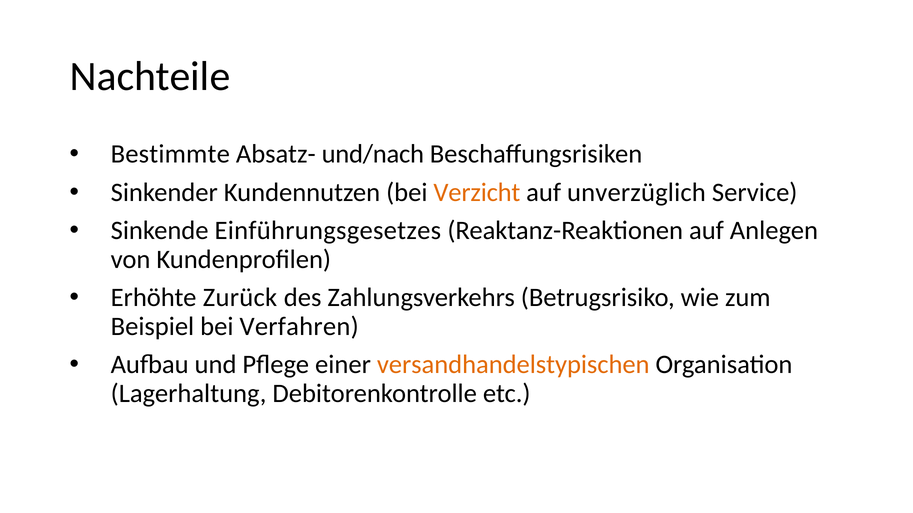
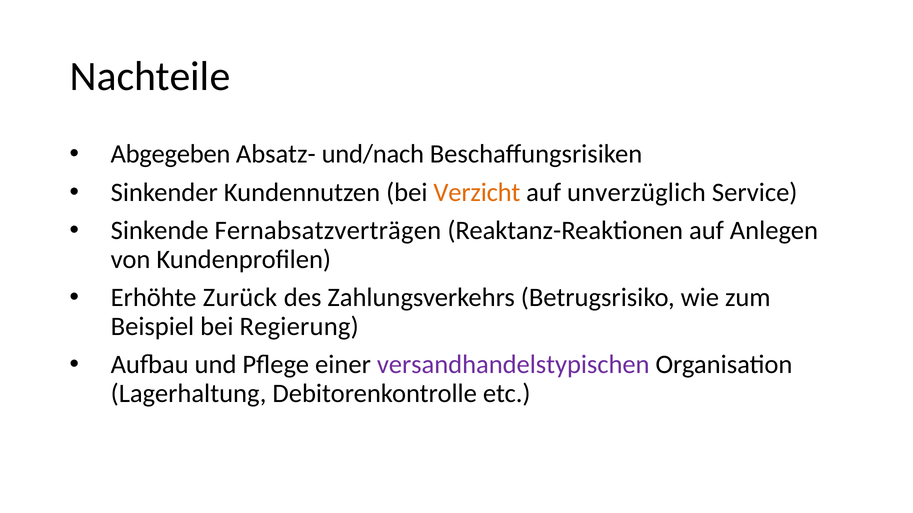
Bestimmte: Bestimmte -> Abgegeben (170, 154)
Einführungsgesetzes: Einführungsgesetzes -> Fernabsatzverträgen (328, 231)
Verfahren: Verfahren -> Regierung (299, 327)
versandhandelstypischen colour: orange -> purple (513, 365)
